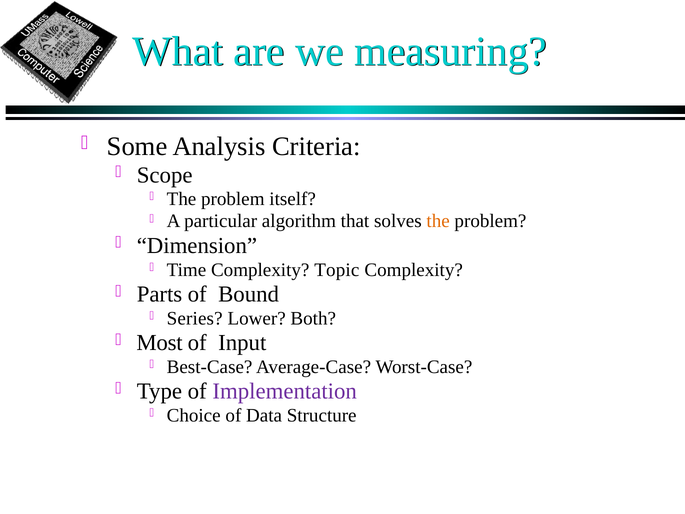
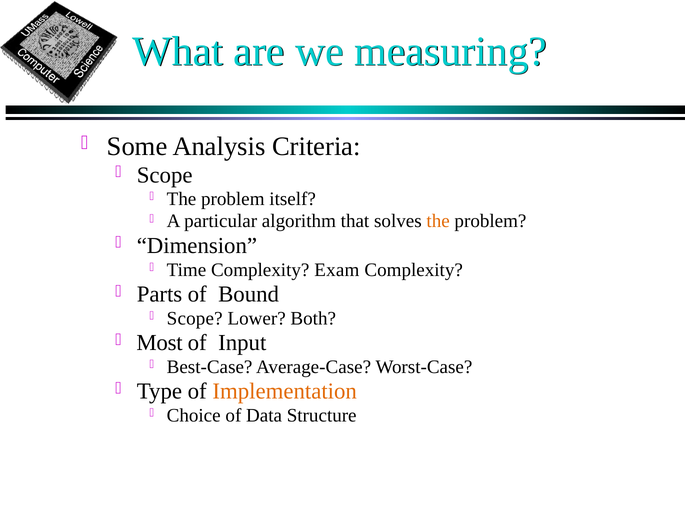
Topic: Topic -> Exam (337, 270)
Series: Series -> Scope (195, 318)
Implementation colour: purple -> orange (285, 391)
